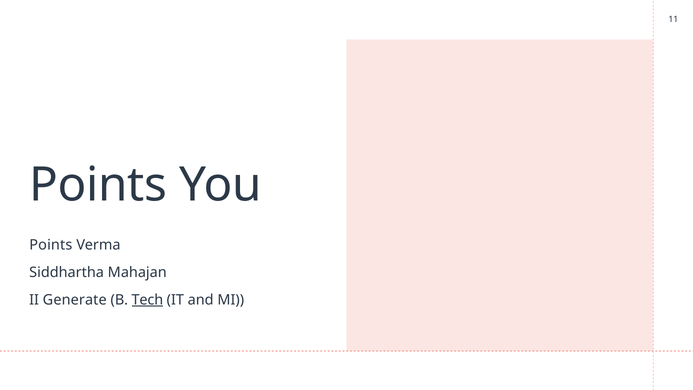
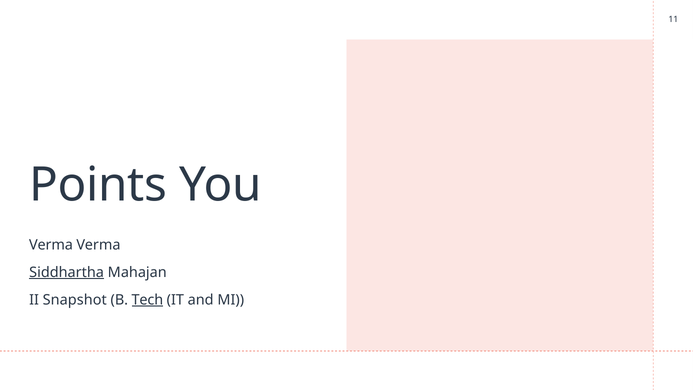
Points: Points -> Verma (51, 245)
Siddhartha underline: none -> present (67, 272)
Generate: Generate -> Snapshot (75, 300)
